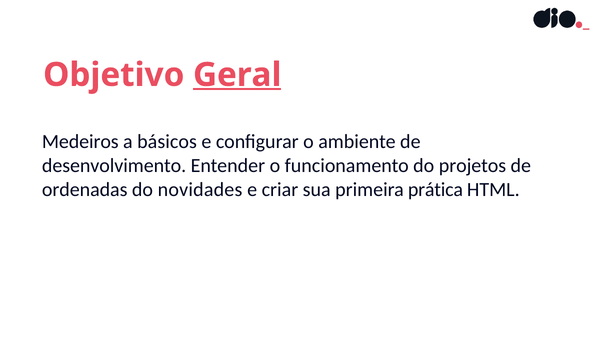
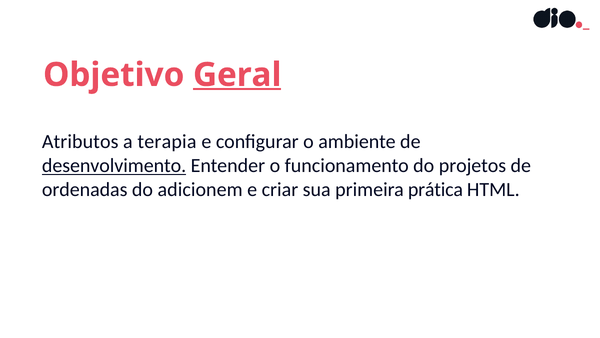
Medeiros: Medeiros -> Atributos (80, 142)
básicos: básicos -> terapia (167, 142)
desenvolvimento underline: none -> present (114, 166)
novidades: novidades -> adicionem (200, 190)
